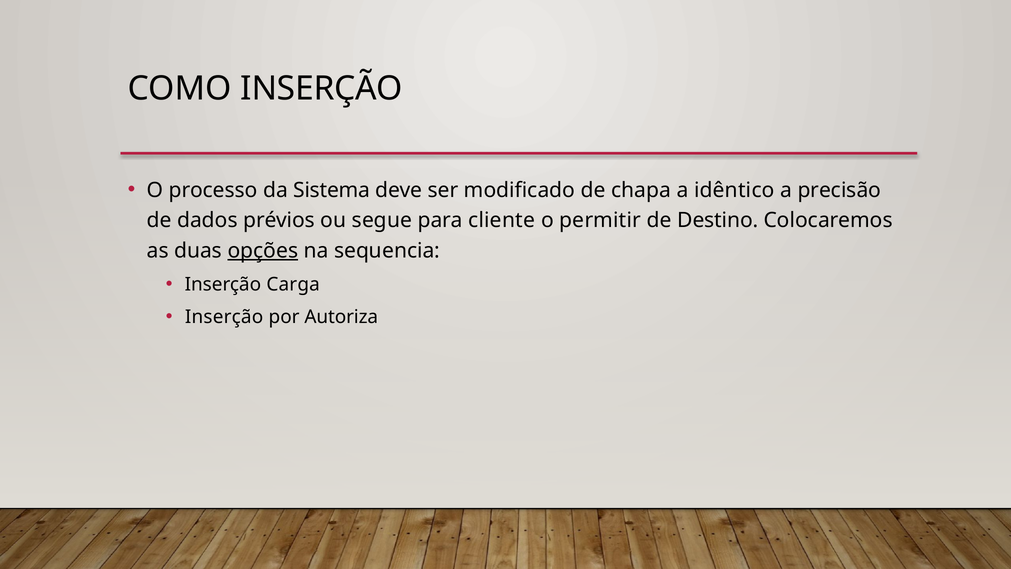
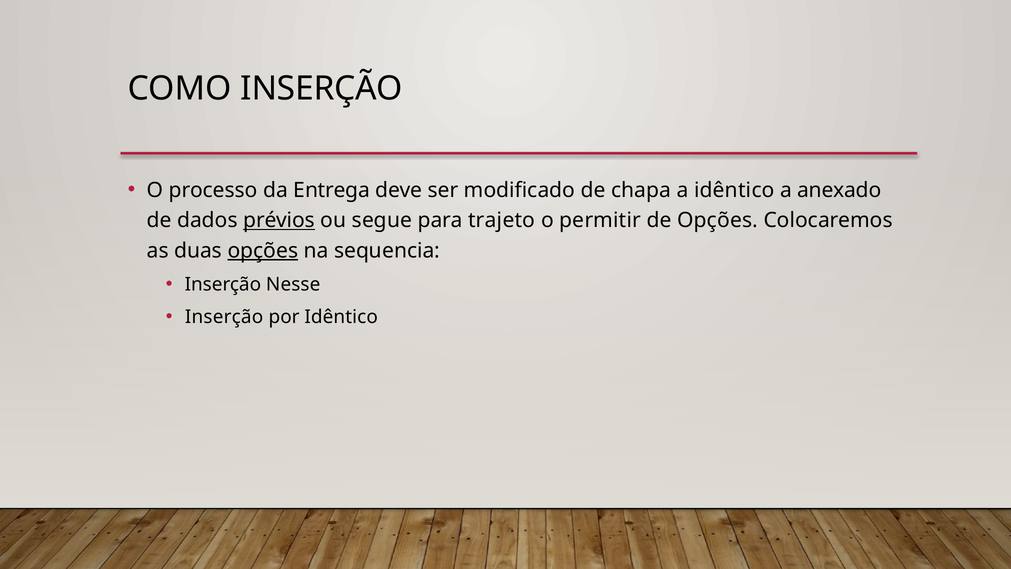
Sistema: Sistema -> Entrega (332, 190)
precisão: precisão -> anexado (839, 190)
prévios underline: none -> present (279, 220)
cliente: cliente -> trajeto (502, 220)
de Destino: Destino -> Opções (718, 220)
Carga: Carga -> Nesse (293, 284)
por Autoriza: Autoriza -> Idêntico (341, 317)
